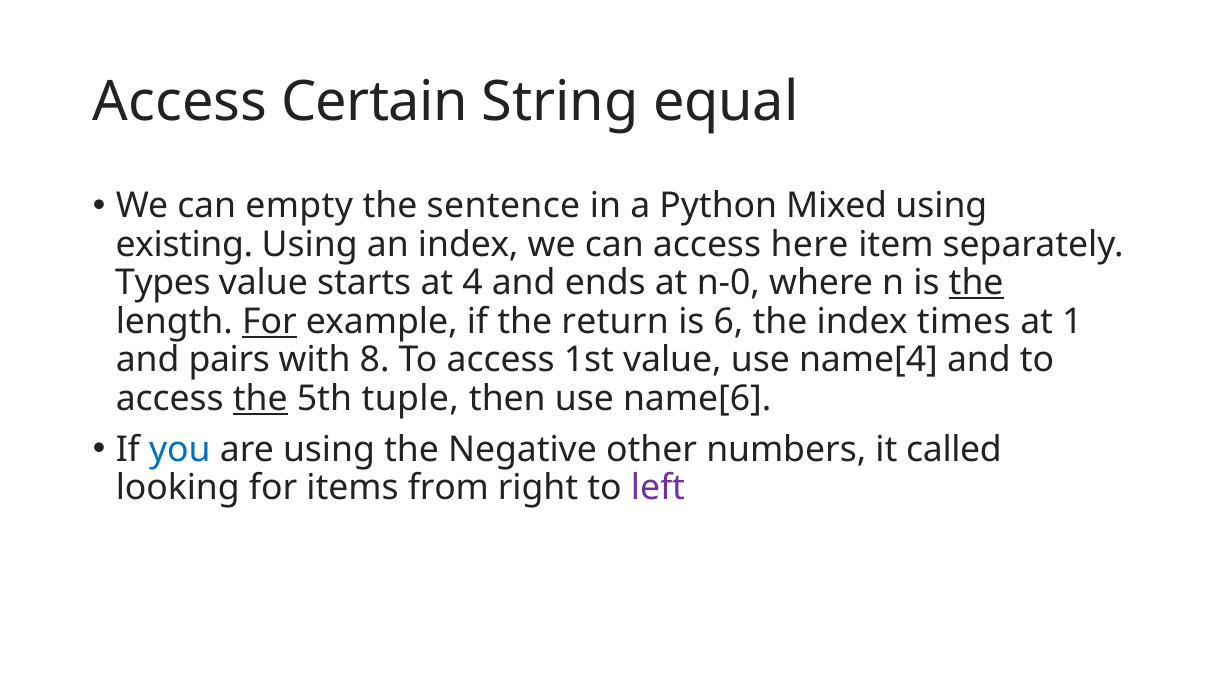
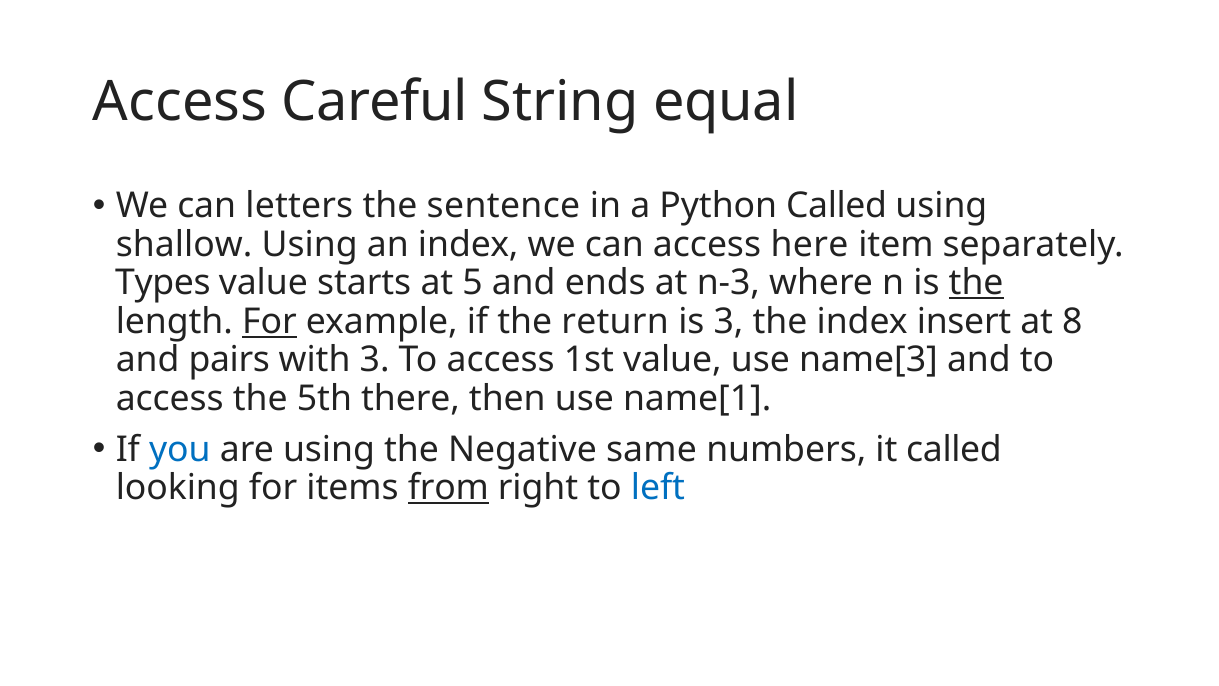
Certain: Certain -> Careful (375, 102)
empty: empty -> letters (299, 206)
Python Mixed: Mixed -> Called (836, 206)
existing: existing -> shallow (184, 245)
4: 4 -> 5 (473, 283)
n-0: n-0 -> n-3 (728, 283)
is 6: 6 -> 3 (729, 321)
times: times -> insert (964, 321)
1: 1 -> 8 (1072, 321)
with 8: 8 -> 3 (375, 360)
name[4: name[4 -> name[3 (868, 360)
the underline: present -> none (260, 398)
tuple: tuple -> there (411, 398)
name[6: name[6 -> name[1 (697, 398)
other: other -> same (651, 449)
from underline: none -> present (448, 488)
left colour: purple -> blue (658, 488)
